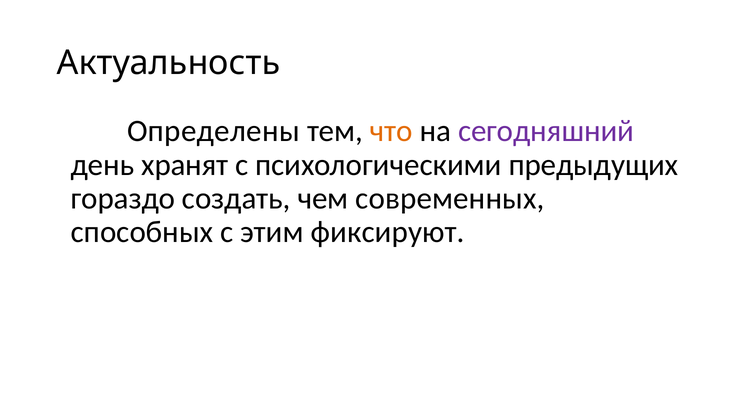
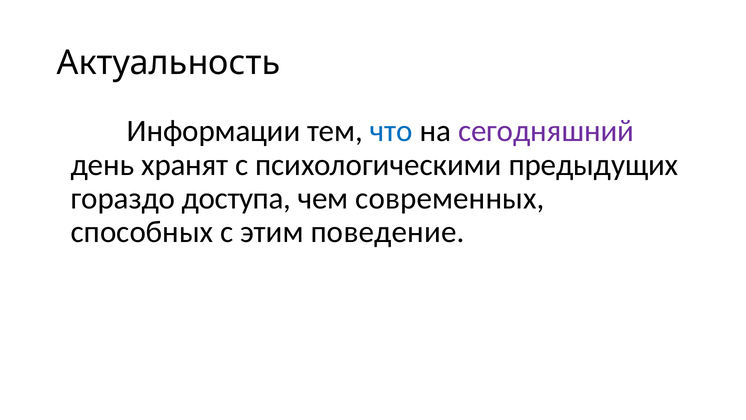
Определены: Определены -> Информации (214, 131)
что colour: orange -> blue (391, 131)
создать: создать -> доступа (236, 198)
фиксируют: фиксируют -> поведение (388, 232)
